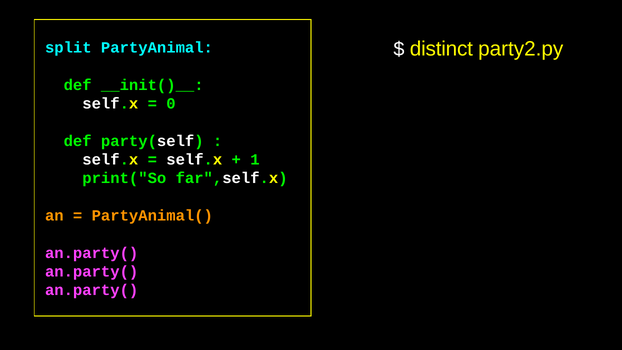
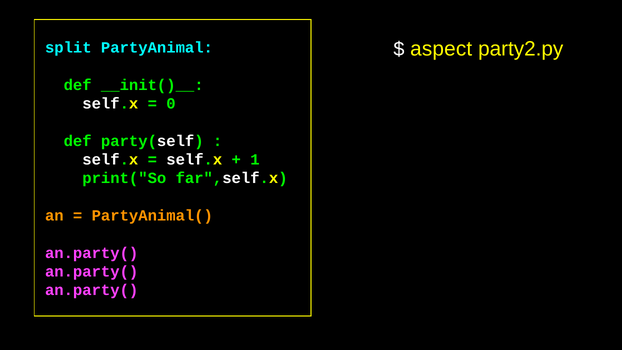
distinct: distinct -> aspect (441, 49)
